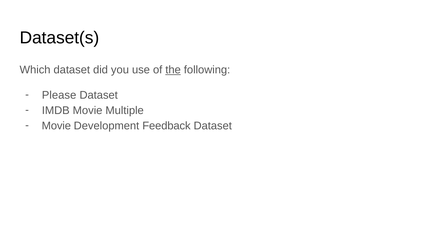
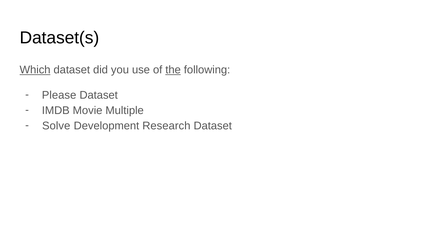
Which underline: none -> present (35, 70)
Movie: Movie -> Solve (56, 126)
Feedback: Feedback -> Research (166, 126)
